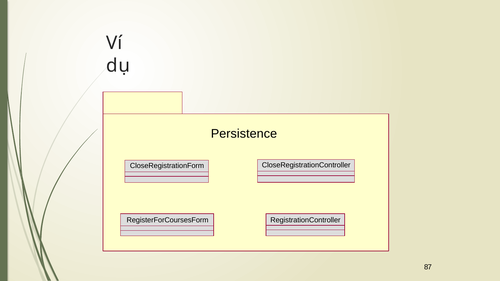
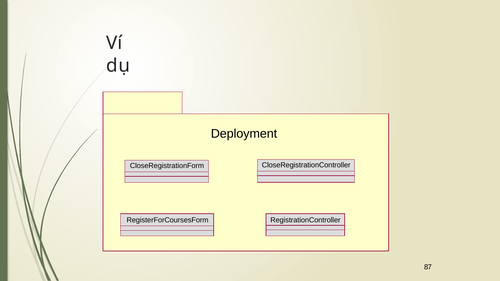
Persistence: Persistence -> Deployment (244, 134)
